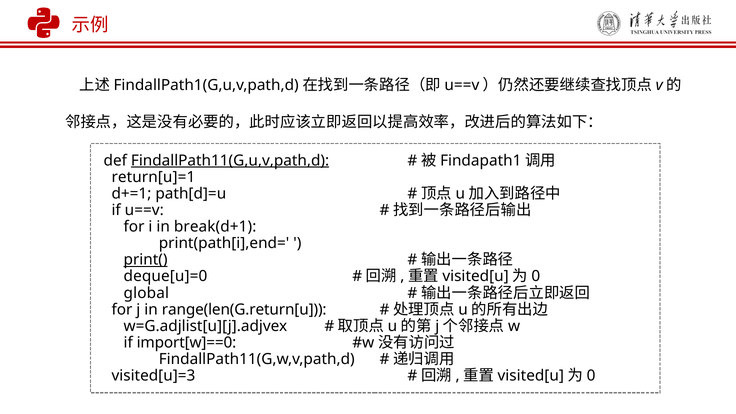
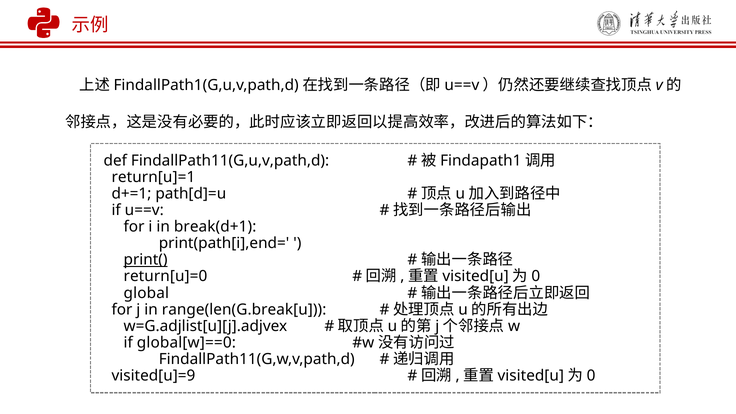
FindallPath11(G,u,v,path,d underline: present -> none (230, 160)
deque[u]=0: deque[u]=0 -> return[u]=0 (165, 276)
range(len(G.return[u: range(len(G.return[u -> range(len(G.break[u (244, 310)
import[w]==0: import[w]==0 -> global[w]==0 (186, 343)
visited[u]=3: visited[u]=3 -> visited[u]=9 (153, 376)
